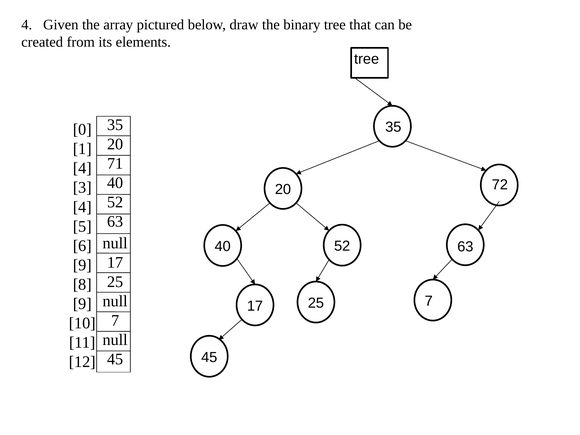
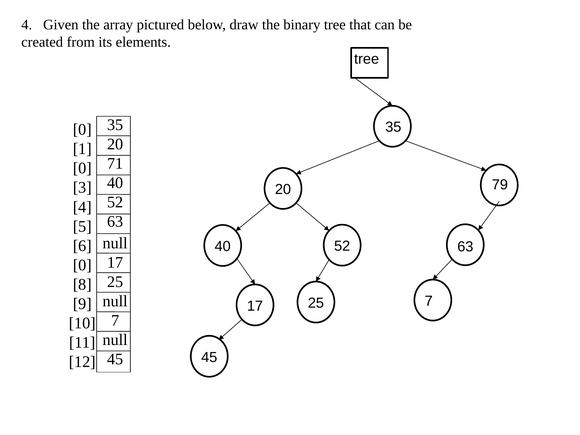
4: 4 -> 0 (82, 168)
72: 72 -> 79 (500, 185)
9: 9 -> 0 (82, 265)
